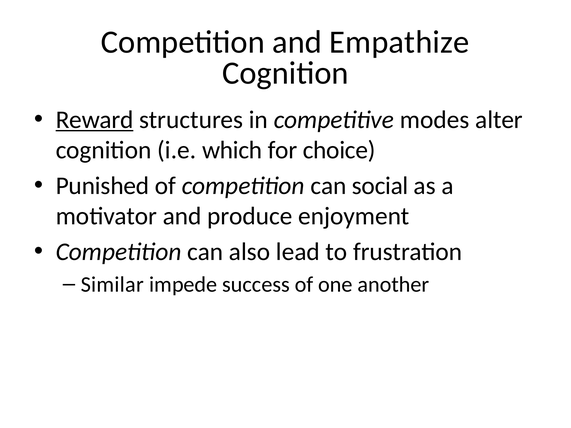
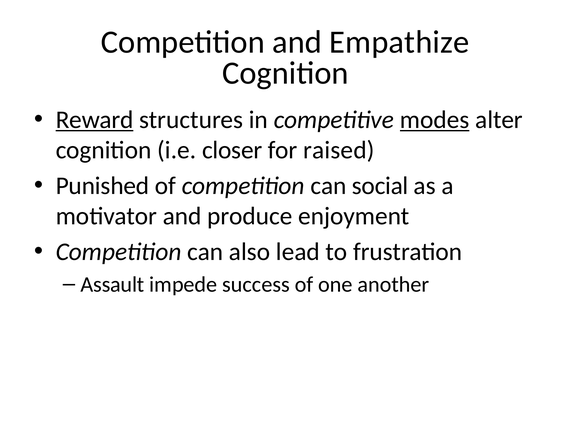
modes underline: none -> present (435, 120)
which: which -> closer (232, 150)
choice: choice -> raised (339, 150)
Similar: Similar -> Assault (113, 285)
